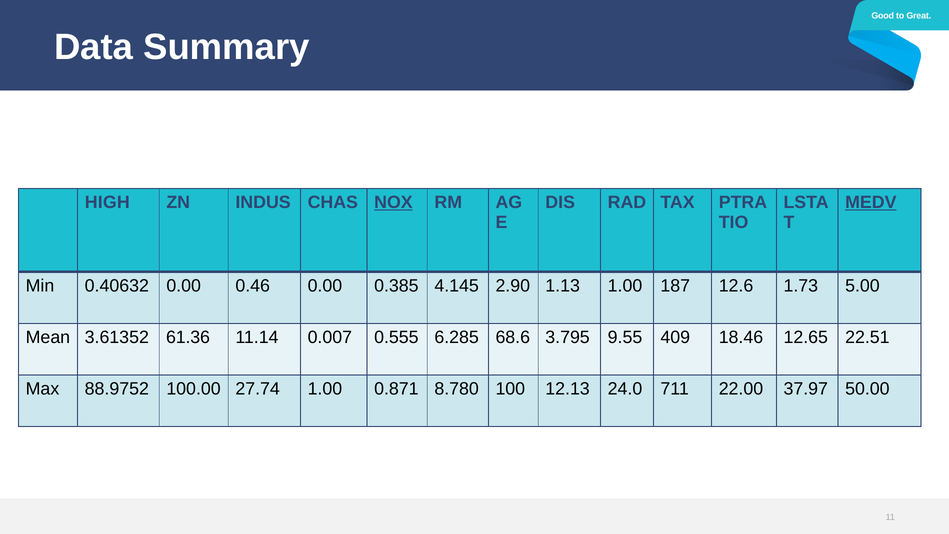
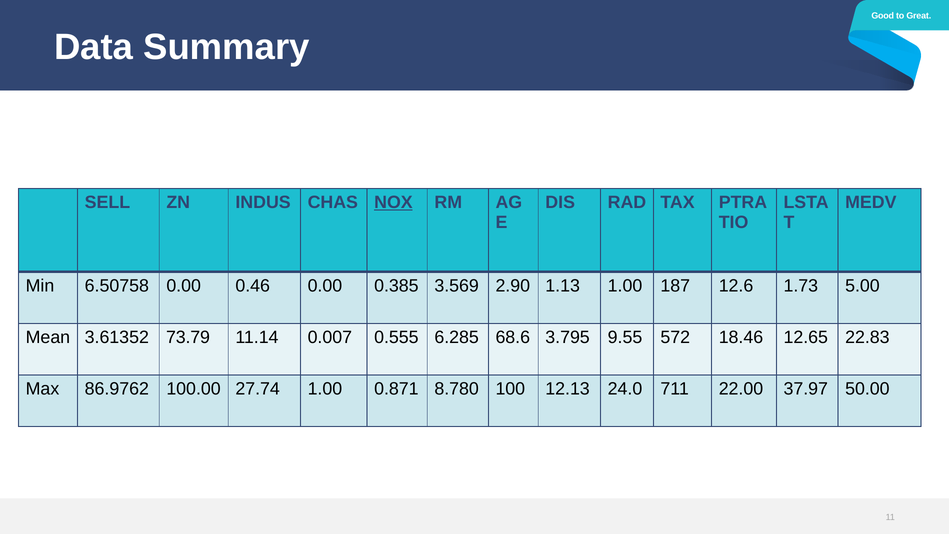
HIGH: HIGH -> SELL (107, 202)
MEDV underline: present -> none (871, 202)
0.40632: 0.40632 -> 6.50758 (117, 286)
4.145: 4.145 -> 3.569 (457, 286)
61.36: 61.36 -> 73.79 (188, 337)
409: 409 -> 572 (675, 337)
22.51: 22.51 -> 22.83 (867, 337)
88.9752: 88.9752 -> 86.9762 (117, 389)
